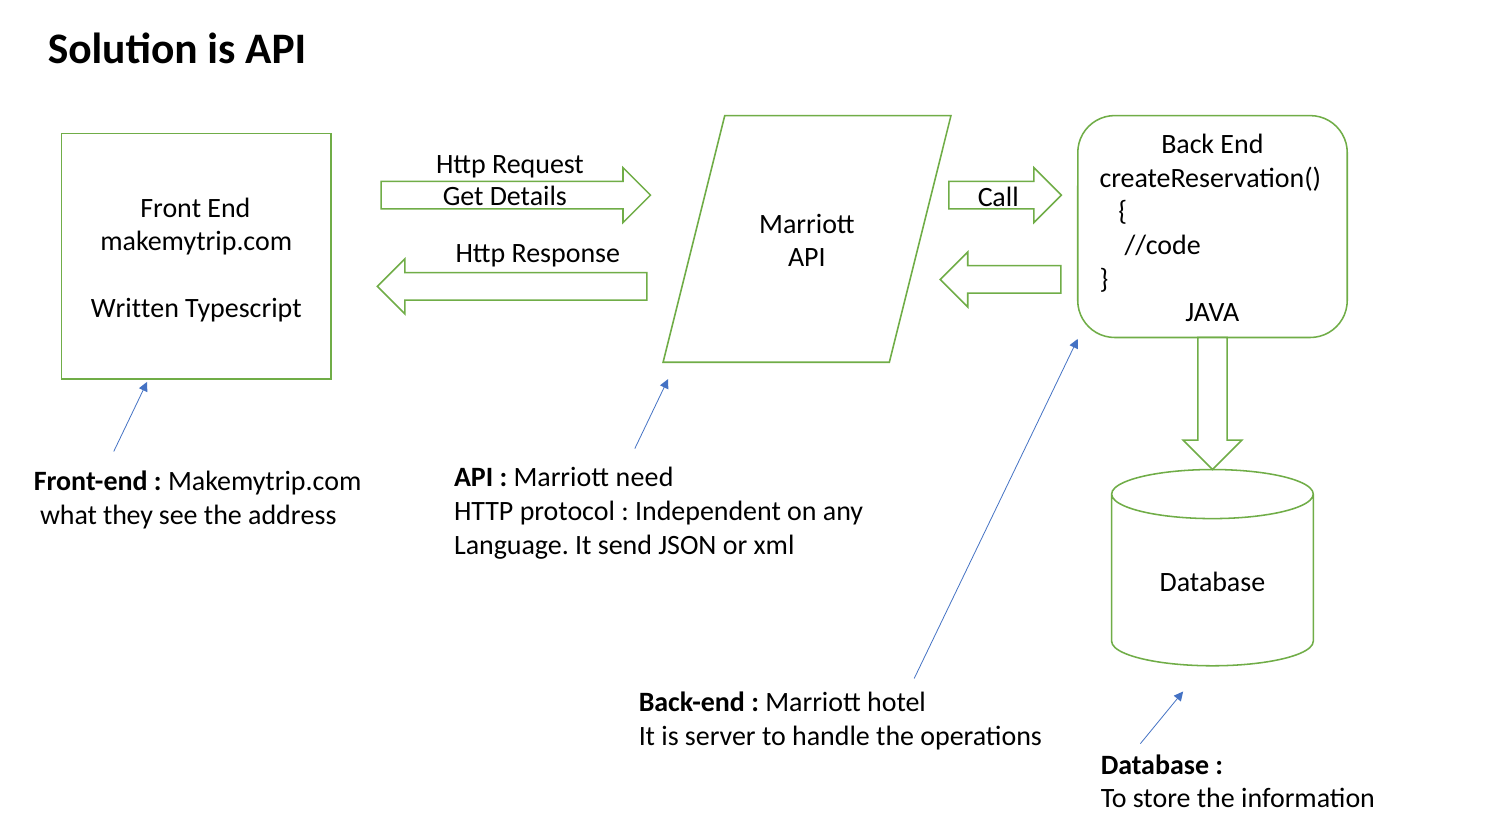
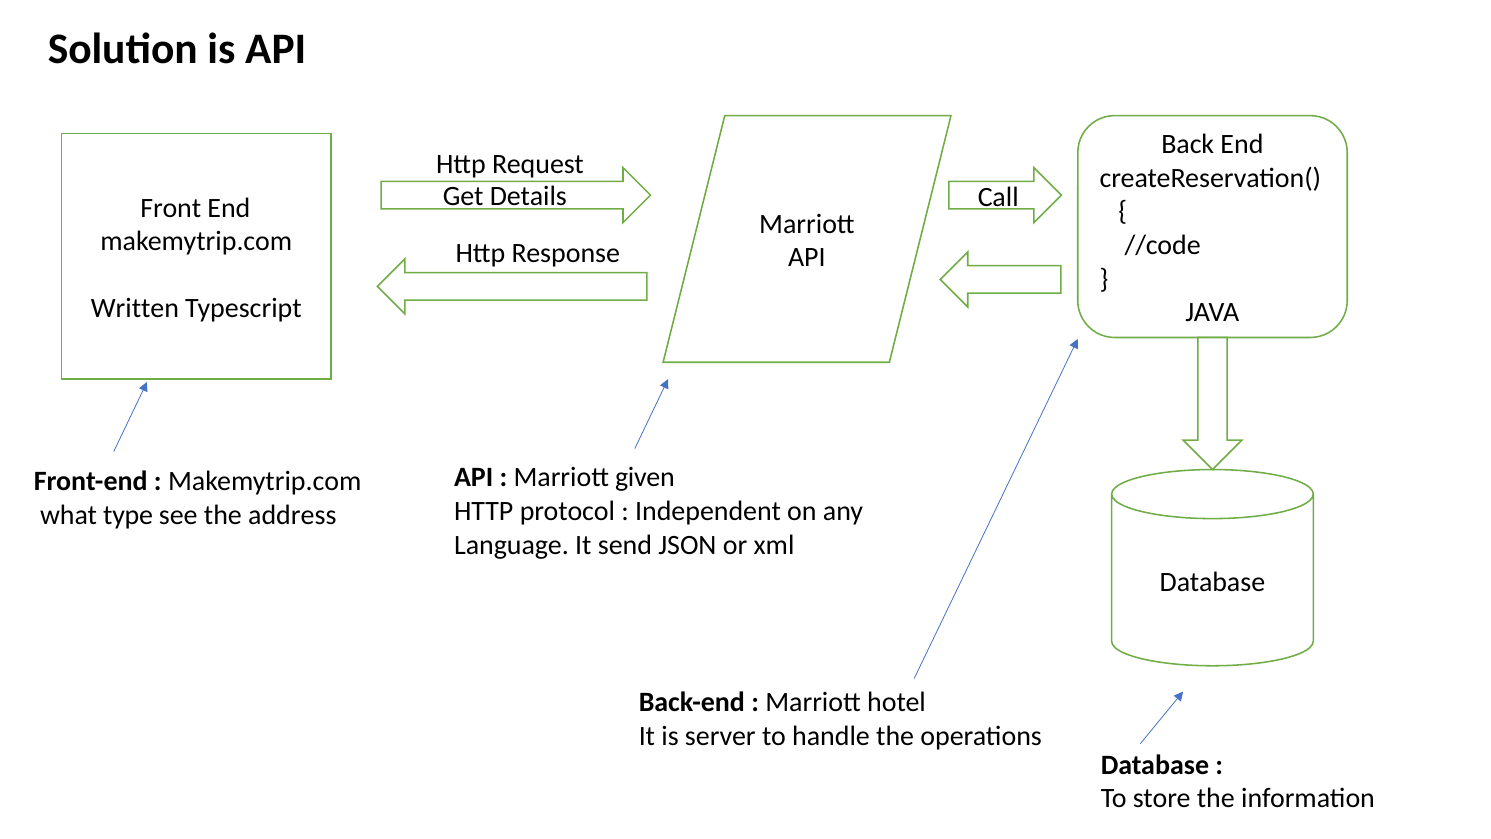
need: need -> given (645, 477)
they: they -> type (128, 515)
